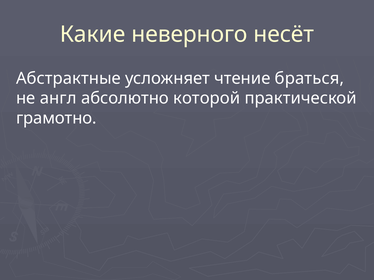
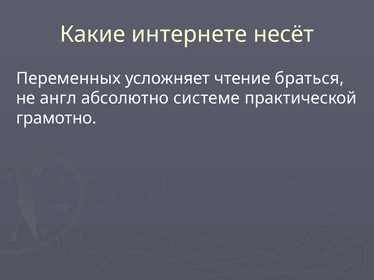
неверного: неверного -> интернете (189, 34)
Абстрактные: Абстрактные -> Переменных (68, 78)
которой: которой -> системе (207, 98)
